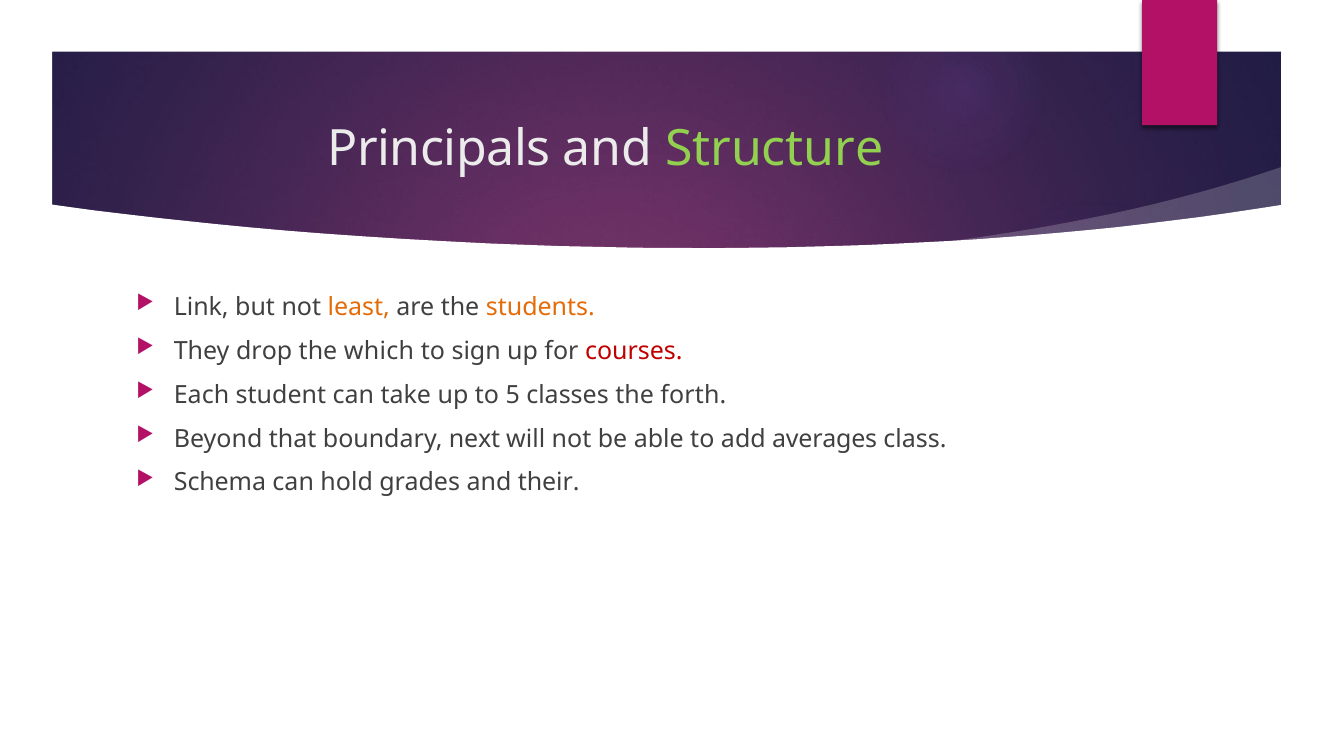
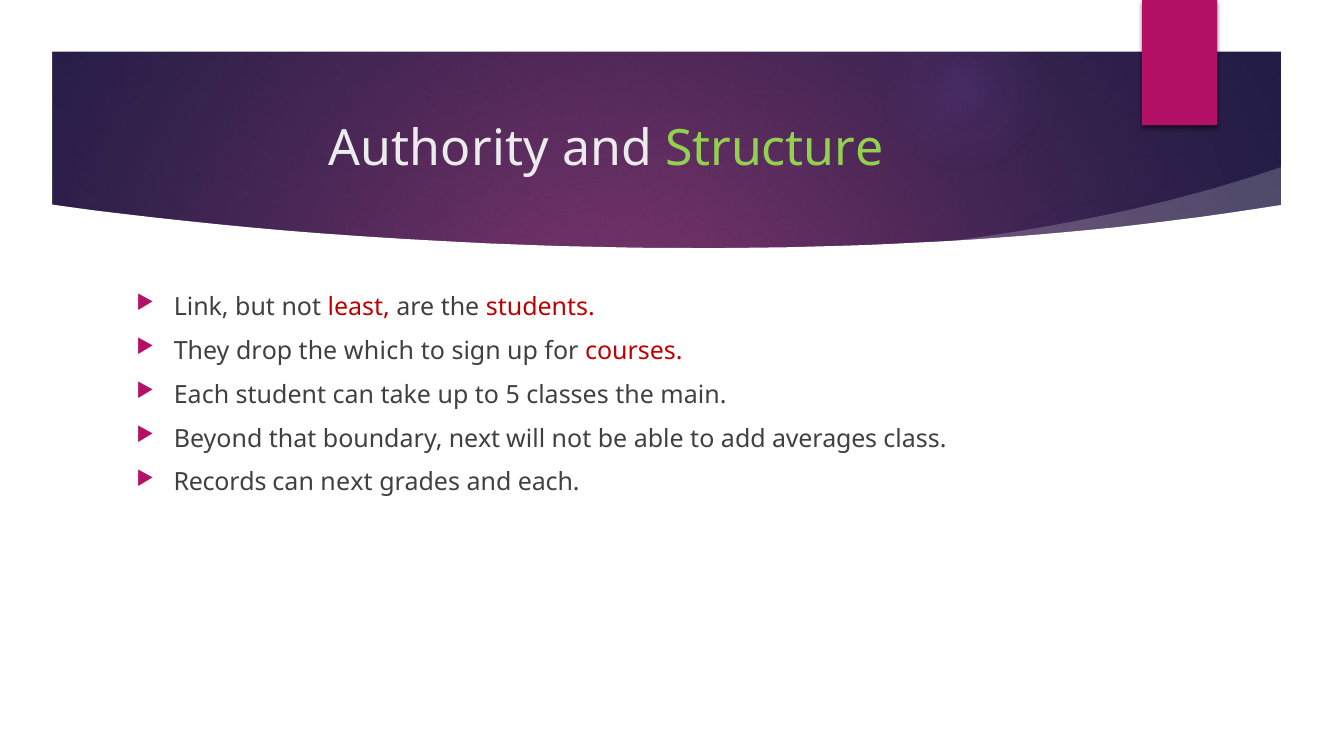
Principals: Principals -> Authority (439, 149)
least colour: orange -> red (359, 307)
students colour: orange -> red (540, 307)
forth: forth -> main (693, 394)
Schema: Schema -> Records (220, 482)
can hold: hold -> next (347, 482)
and their: their -> each (549, 482)
